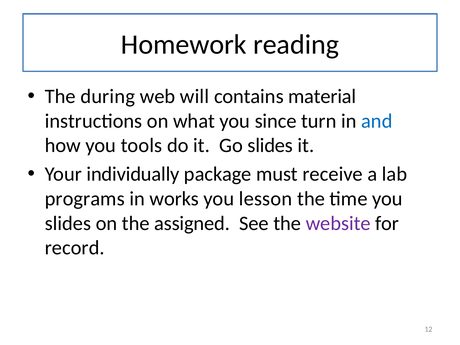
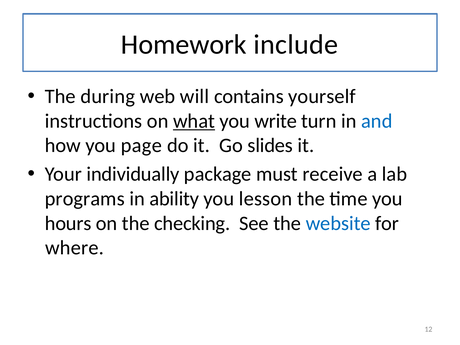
reading: reading -> include (296, 45)
material: material -> yourself (322, 96)
what underline: none -> present (194, 121)
since: since -> write (276, 121)
tools: tools -> page (141, 146)
works: works -> ability (174, 199)
slides: slides -> hours (68, 223)
assigned: assigned -> checking (192, 223)
website colour: purple -> blue (338, 223)
record: record -> where (75, 248)
